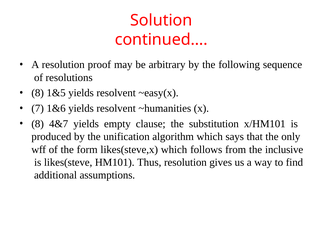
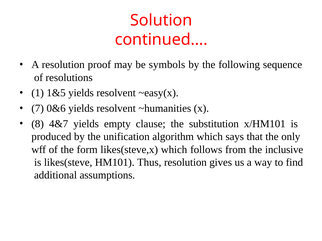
arbitrary: arbitrary -> symbols (167, 65)
8: 8 -> 1 (38, 93)
1&6: 1&6 -> 0&6 (56, 109)
